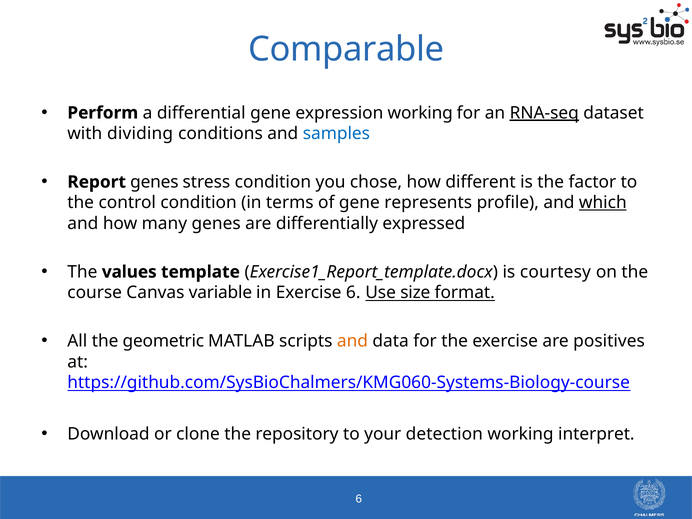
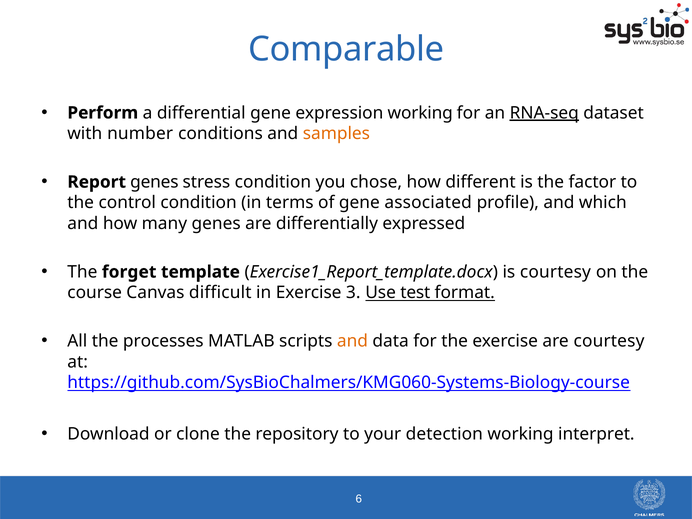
dividing: dividing -> number (140, 134)
samples colour: blue -> orange (336, 134)
represents: represents -> associated (428, 203)
which underline: present -> none (603, 203)
values: values -> forget (129, 272)
variable: variable -> difficult (220, 293)
Exercise 6: 6 -> 3 (353, 293)
size: size -> test (415, 293)
geometric: geometric -> processes (163, 341)
are positives: positives -> courtesy (609, 341)
